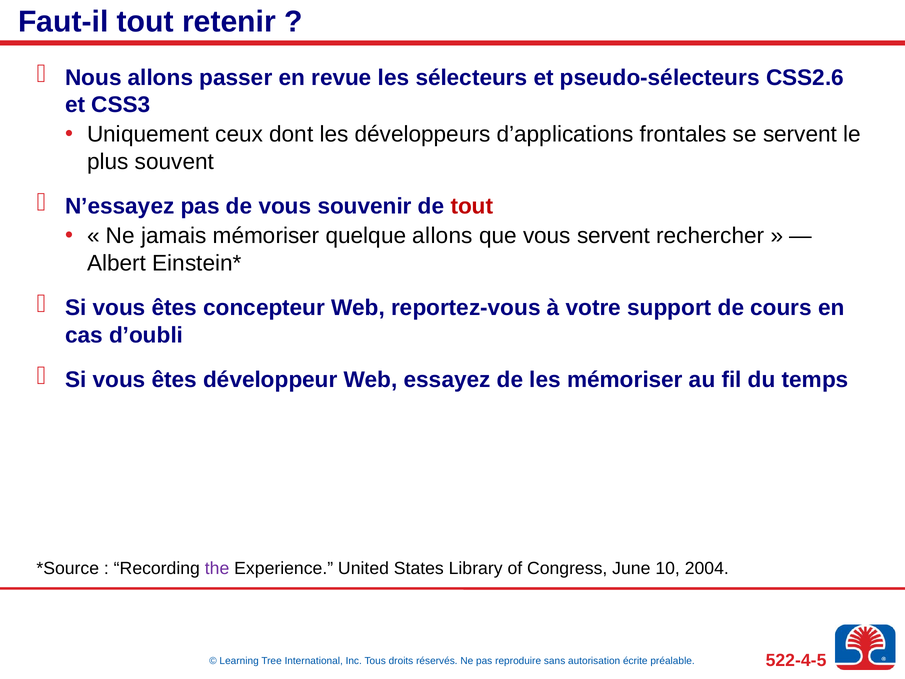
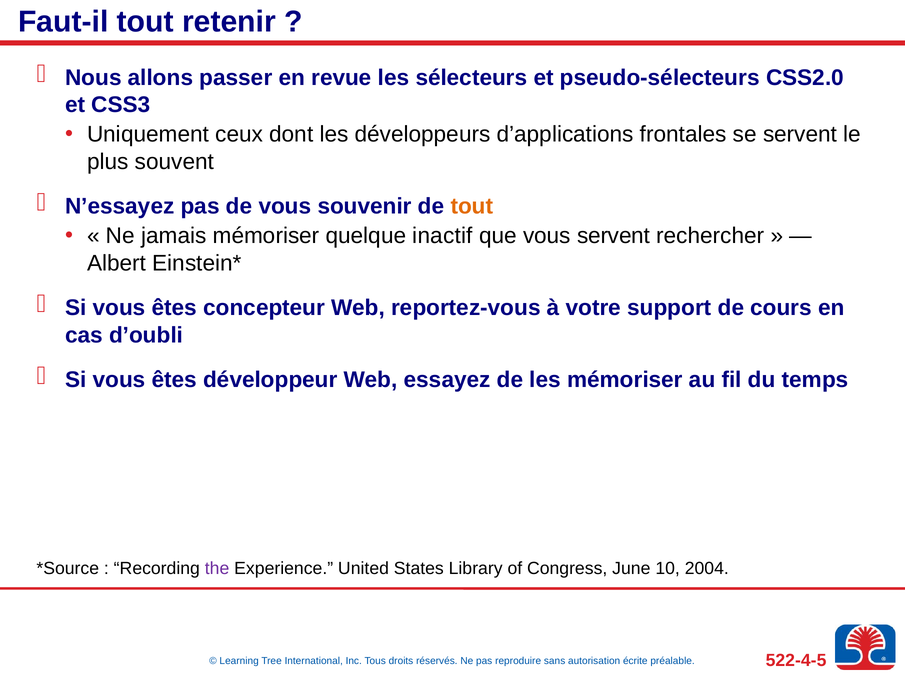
CSS2.6: CSS2.6 -> CSS2.0 (805, 78)
tout colour: red -> orange (472, 206)
quelque allons: allons -> inactif (443, 236)
